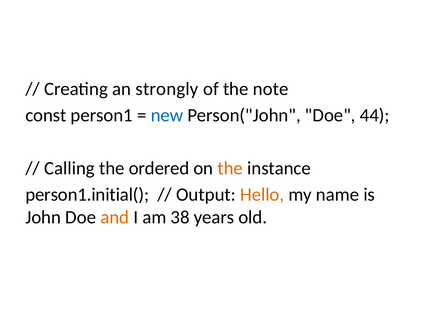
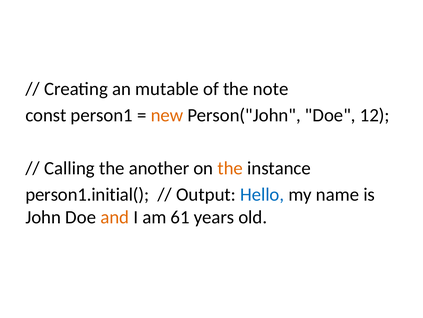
strongly: strongly -> mutable (167, 89)
new colour: blue -> orange (167, 115)
44: 44 -> 12 (375, 115)
ordered: ordered -> another (159, 168)
Hello colour: orange -> blue (262, 194)
38: 38 -> 61 (180, 217)
